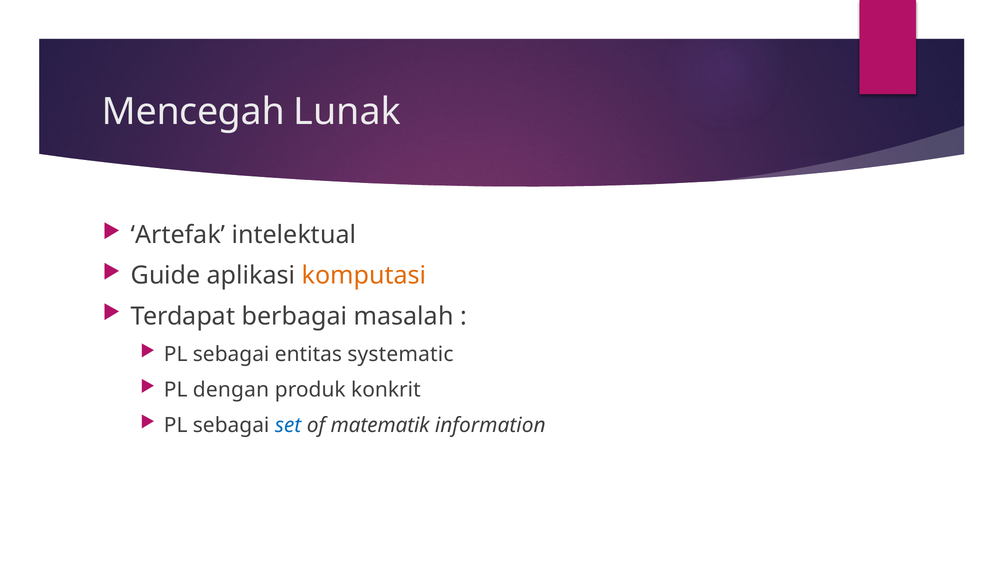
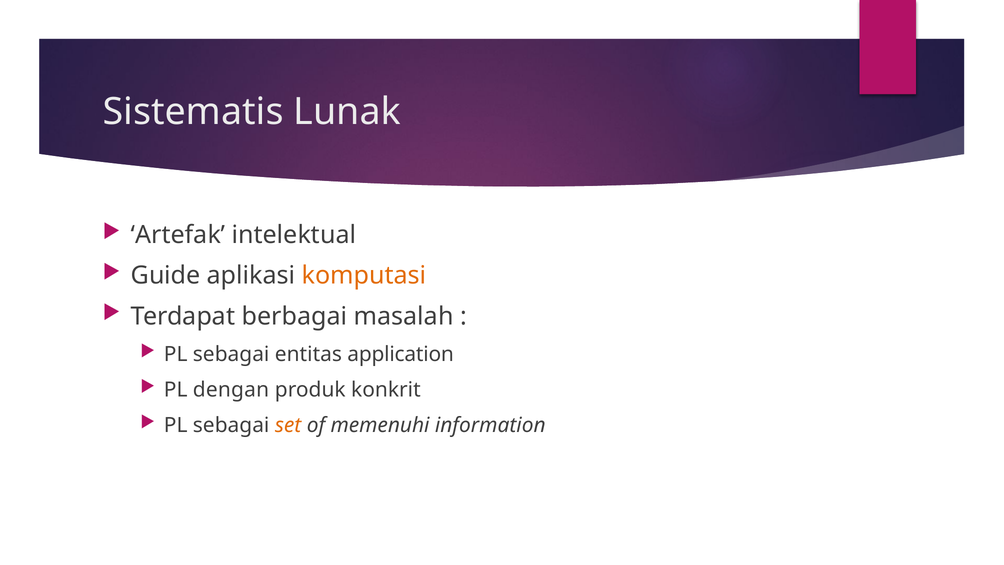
Mencegah: Mencegah -> Sistematis (193, 112)
systematic: systematic -> application (401, 354)
set colour: blue -> orange (288, 425)
matematik: matematik -> memenuhi (380, 425)
